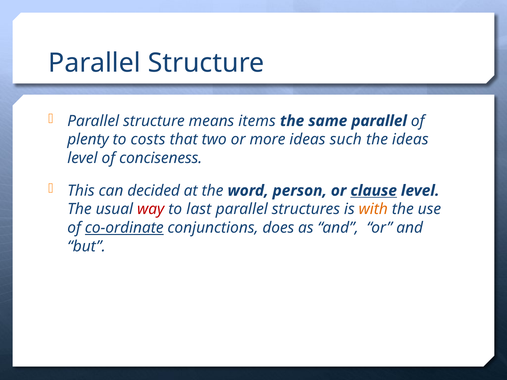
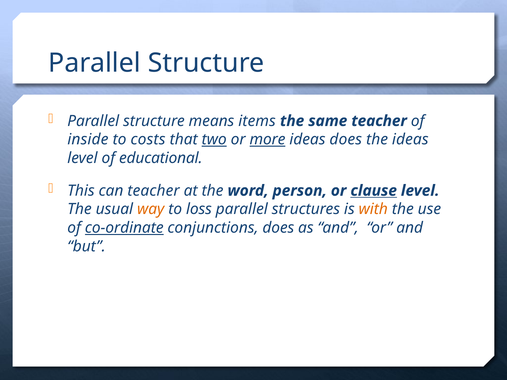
same parallel: parallel -> teacher (379, 121)
plenty: plenty -> inside (88, 140)
two underline: none -> present (214, 140)
more underline: none -> present (268, 140)
ideas such: such -> does (346, 140)
conciseness: conciseness -> educational (161, 158)
can decided: decided -> teacher (153, 191)
way colour: red -> orange (151, 209)
last: last -> loss (199, 209)
